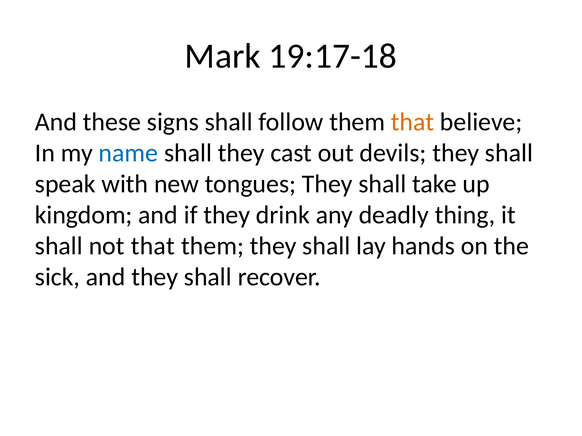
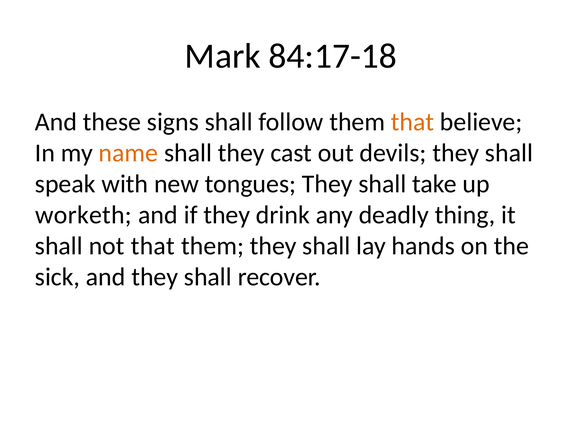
19:17-18: 19:17-18 -> 84:17-18 (333, 56)
name colour: blue -> orange (128, 153)
kingdom: kingdom -> worketh (84, 215)
